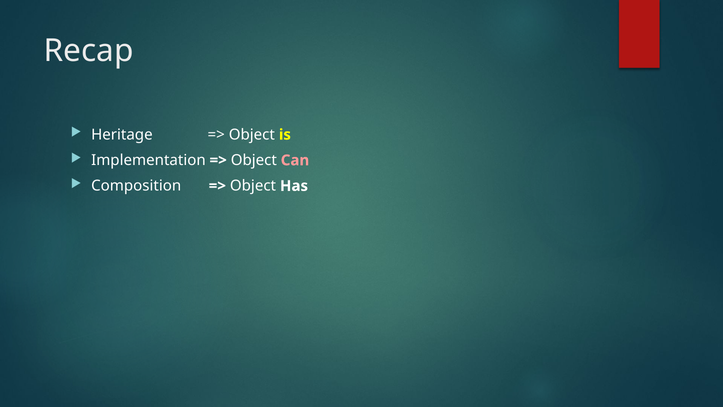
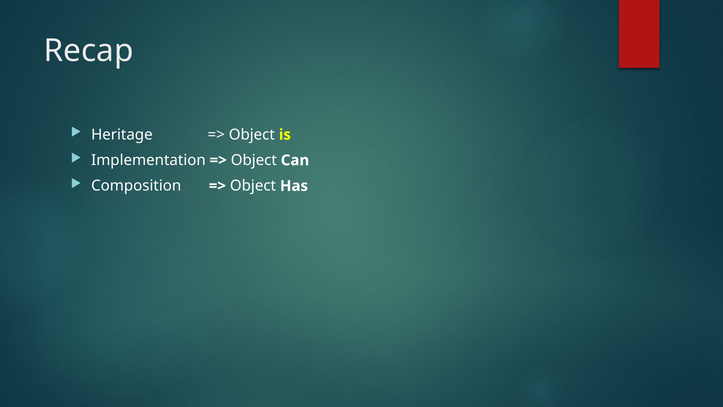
Can colour: pink -> white (295, 160)
